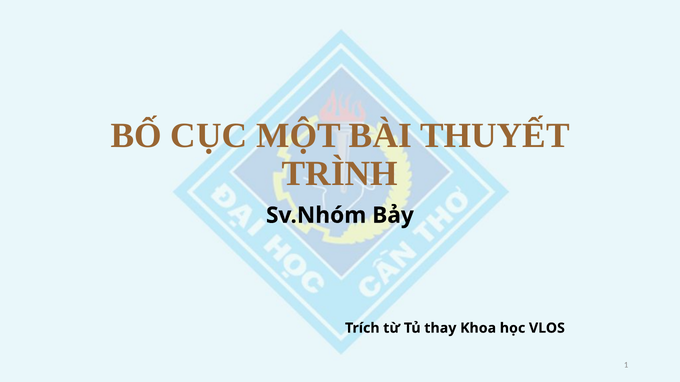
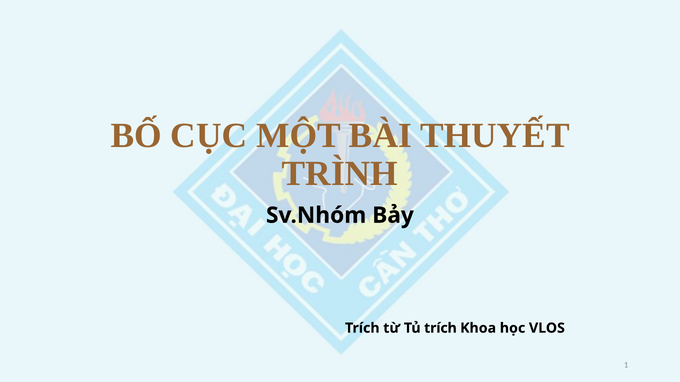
Tủ thay: thay -> trích (440, 328)
